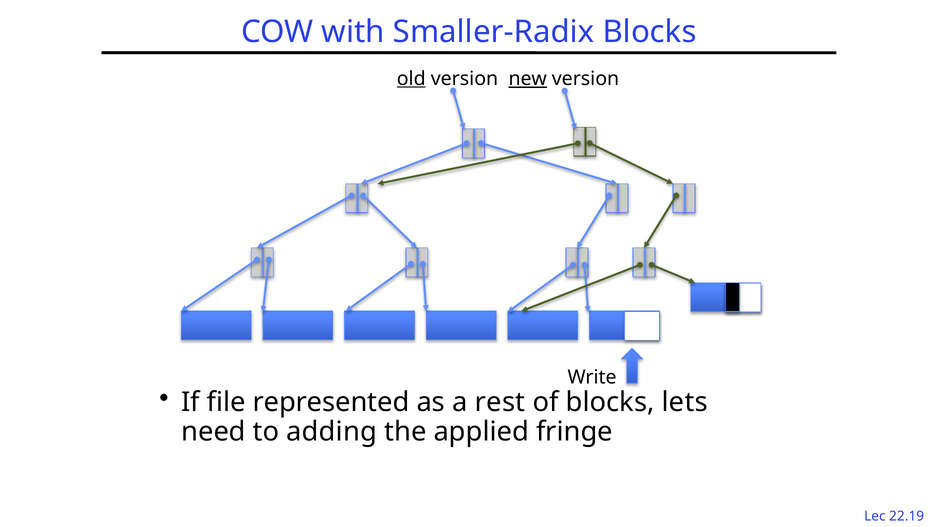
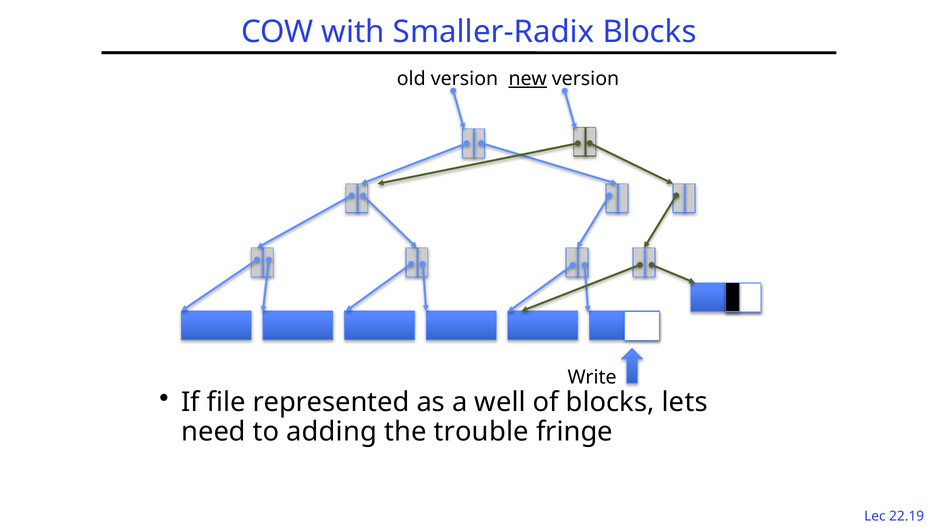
old underline: present -> none (411, 79)
rest: rest -> well (500, 403)
applied: applied -> trouble (481, 432)
